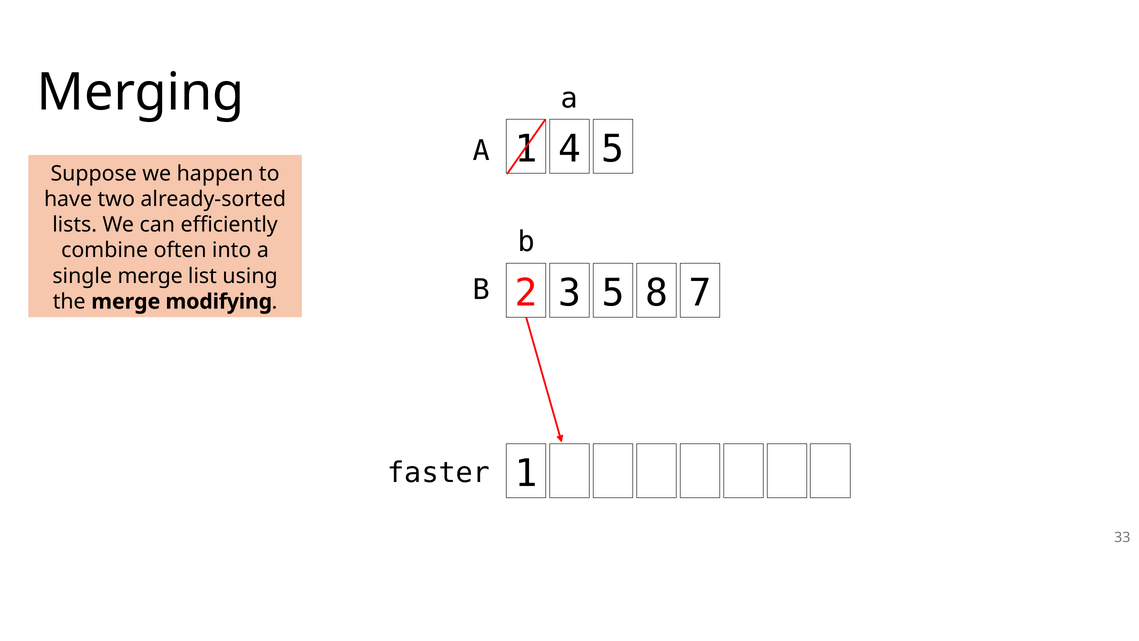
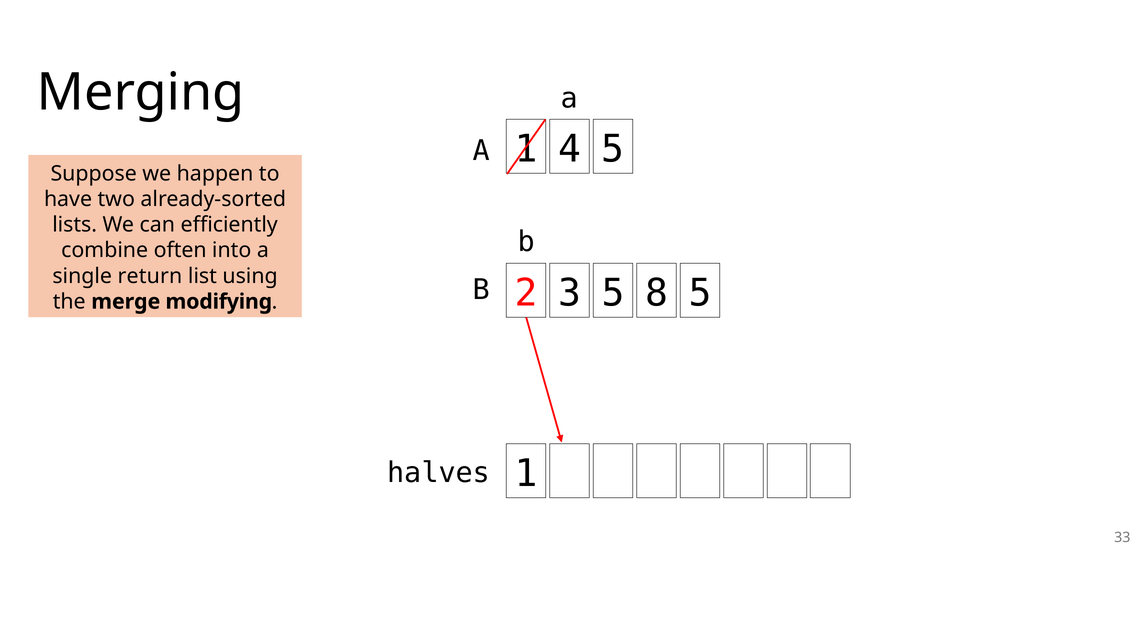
single merge: merge -> return (150, 276)
8 7: 7 -> 5 (700, 293)
faster: faster -> halves (439, 473)
